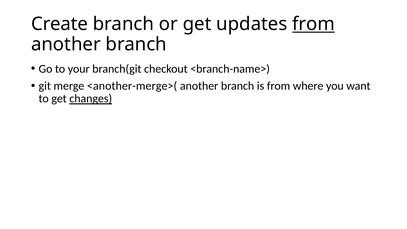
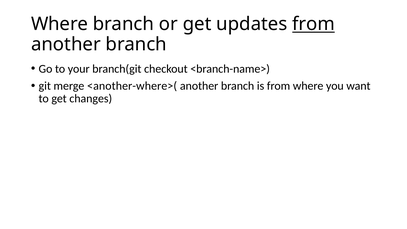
Create: Create -> Where (60, 24)
<another-merge>(: <another-merge>( -> <another-where>( (132, 86)
changes underline: present -> none (91, 99)
